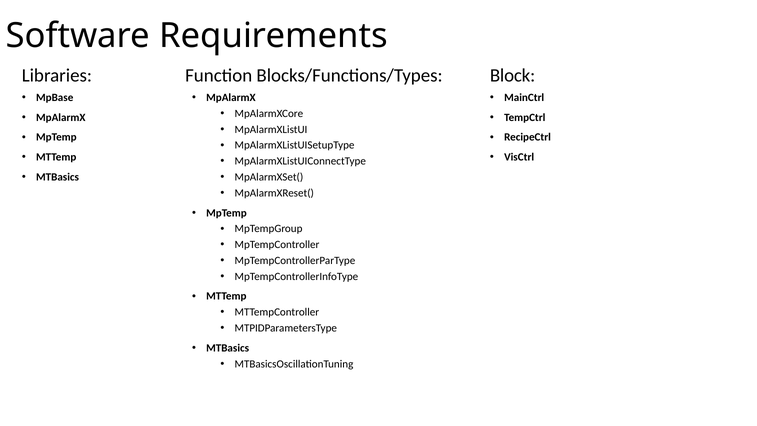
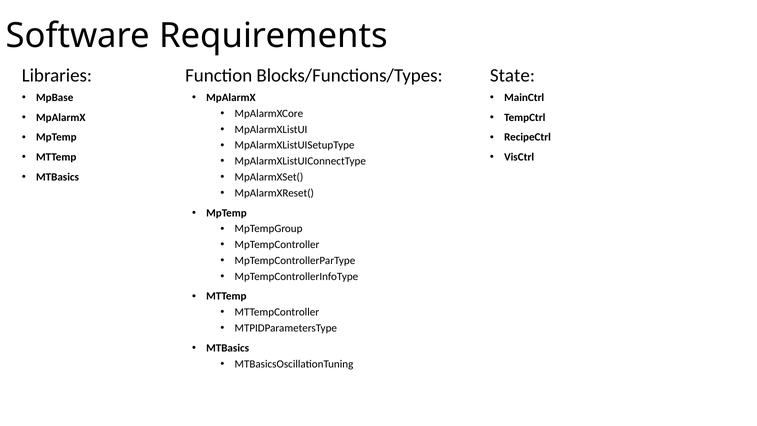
Block: Block -> State (512, 76)
